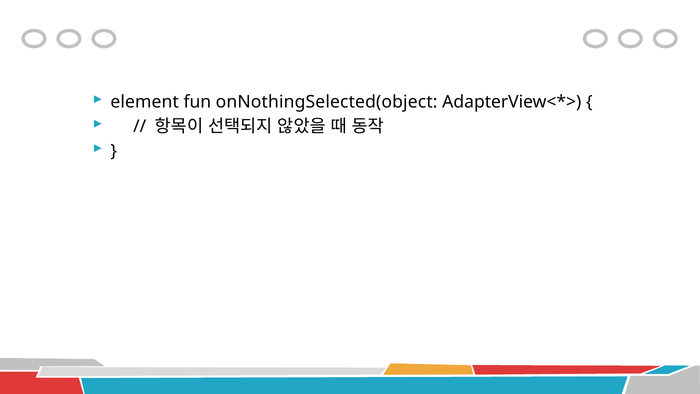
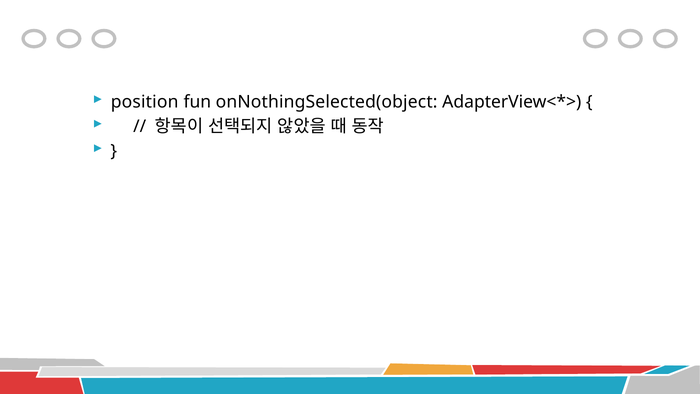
element: element -> position (145, 102)
